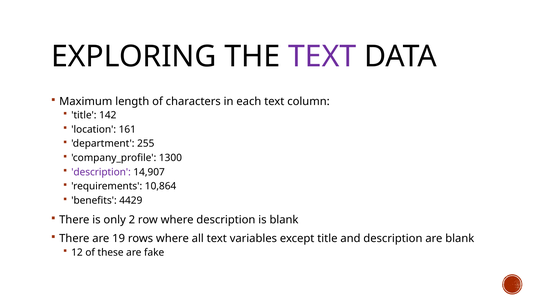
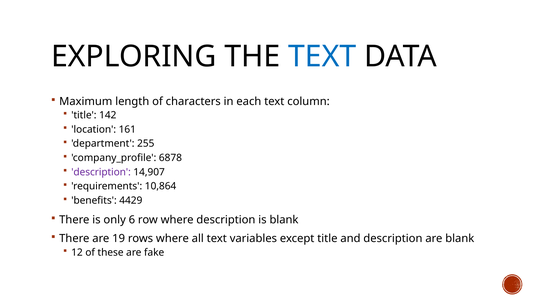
TEXT colour: purple -> blue (322, 57)
1300: 1300 -> 6878 (170, 158)
2: 2 -> 6 (132, 220)
